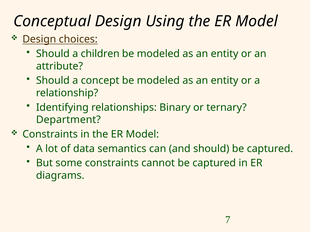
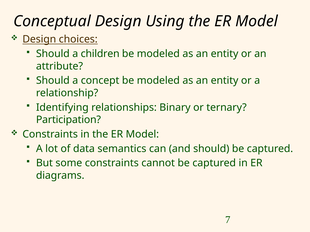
Department: Department -> Participation (68, 120)
